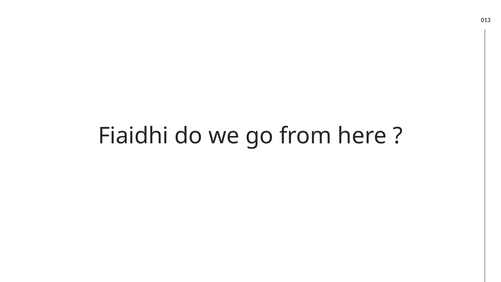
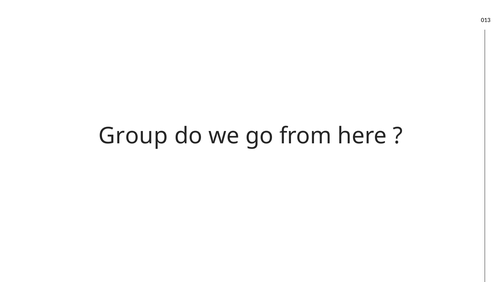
Fiaidhi: Fiaidhi -> Group (133, 136)
